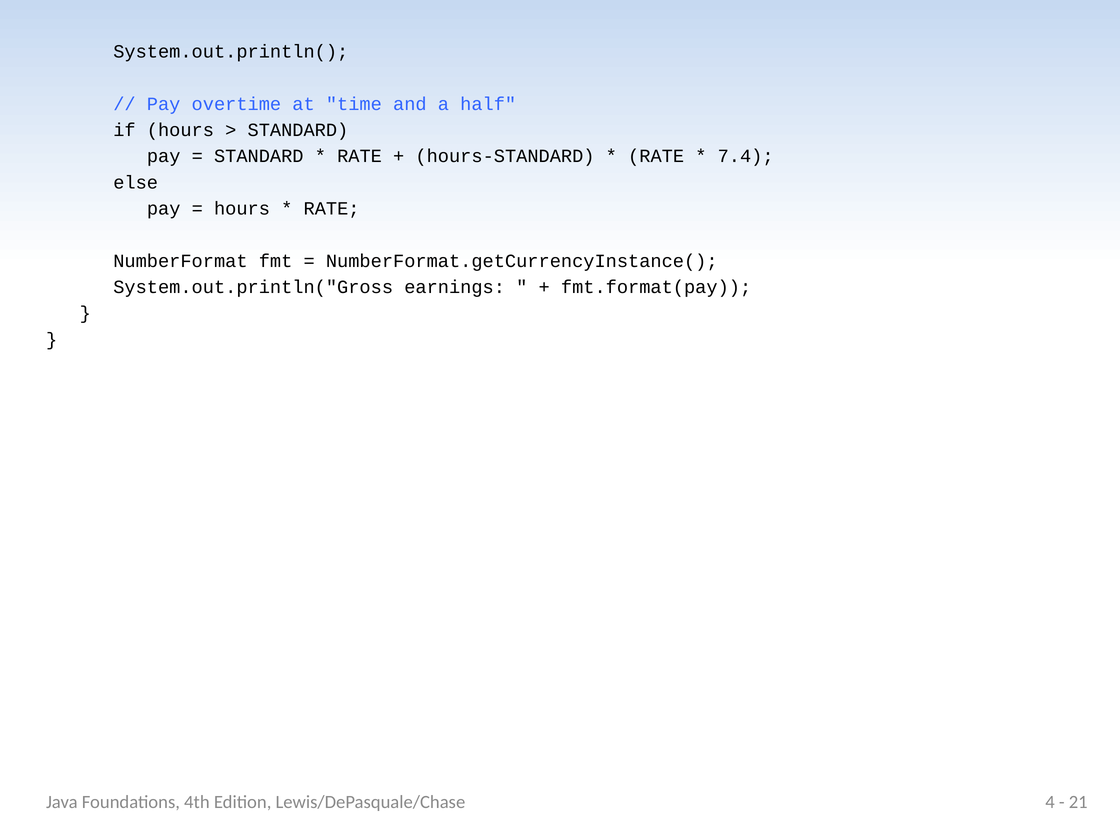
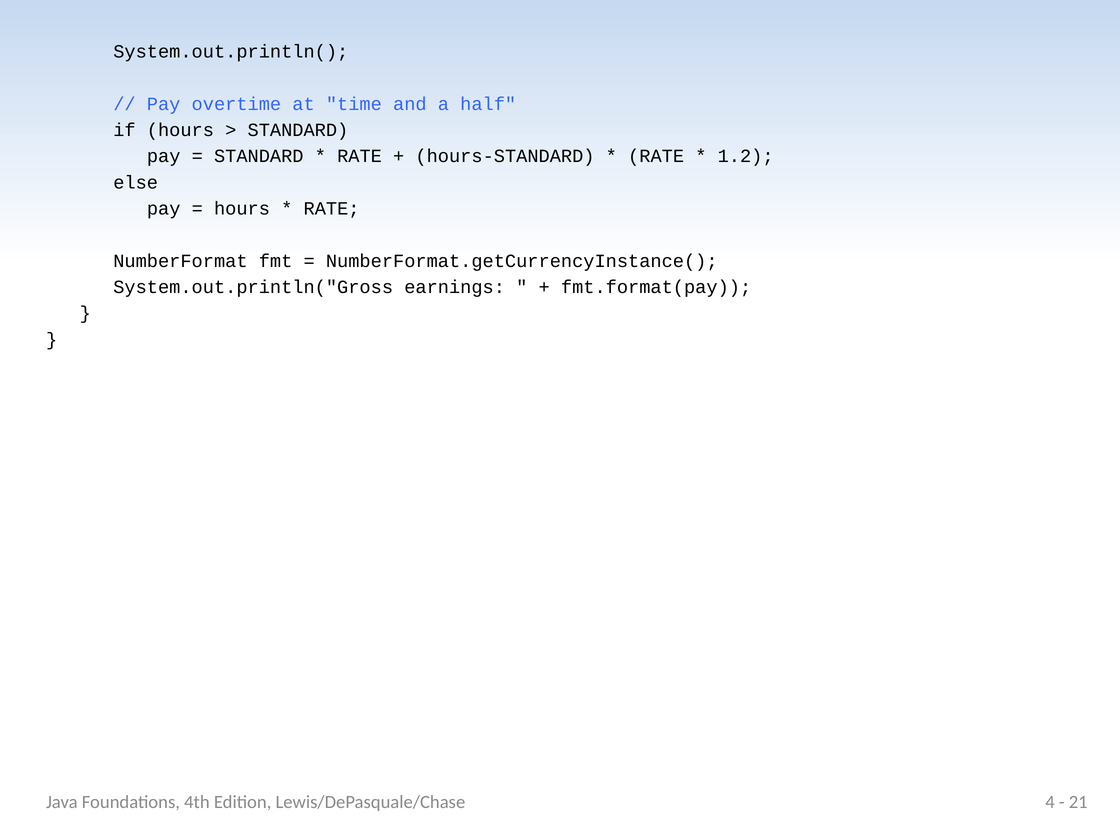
7.4: 7.4 -> 1.2 (746, 156)
